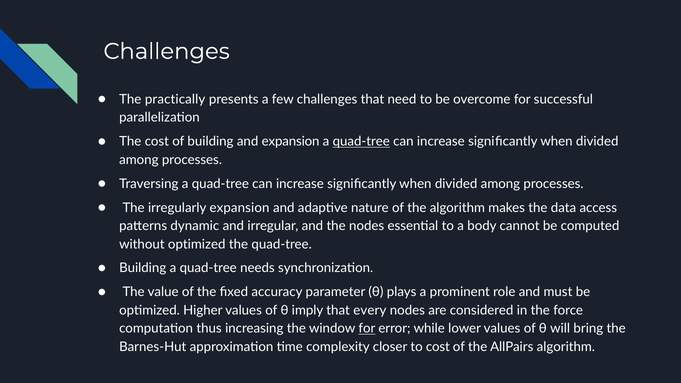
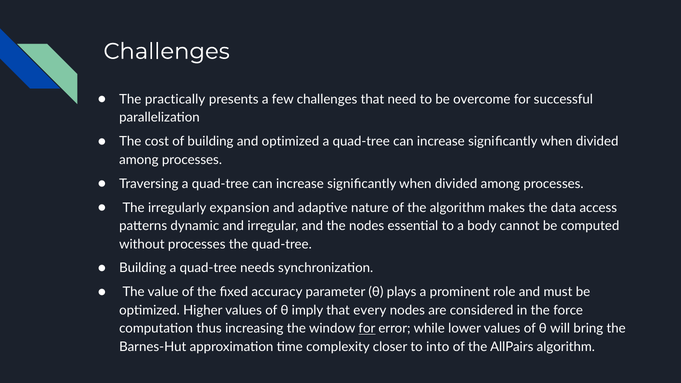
and expansion: expansion -> optimized (290, 142)
quad-tree underline: present -> none (361, 142)
without optimized: optimized -> processes (197, 244)
to cost: cost -> into (438, 347)
